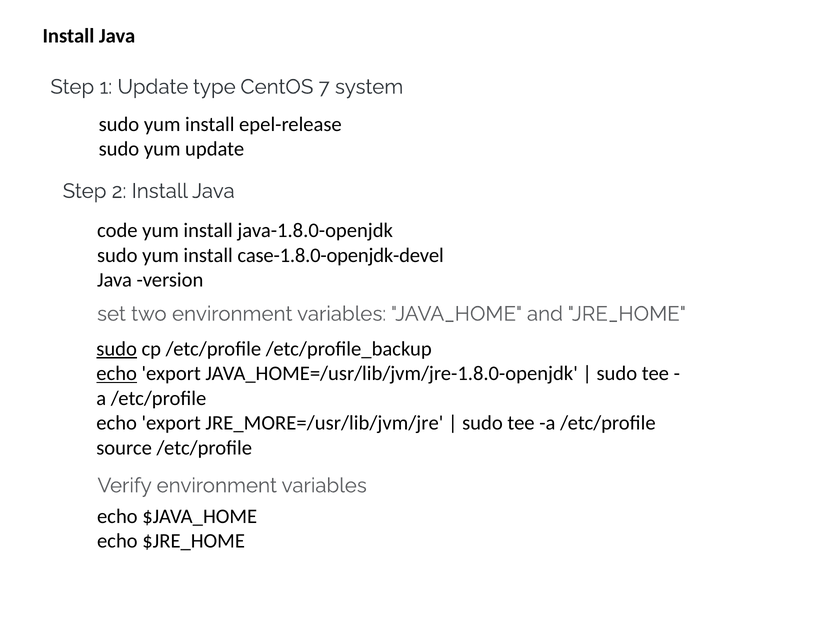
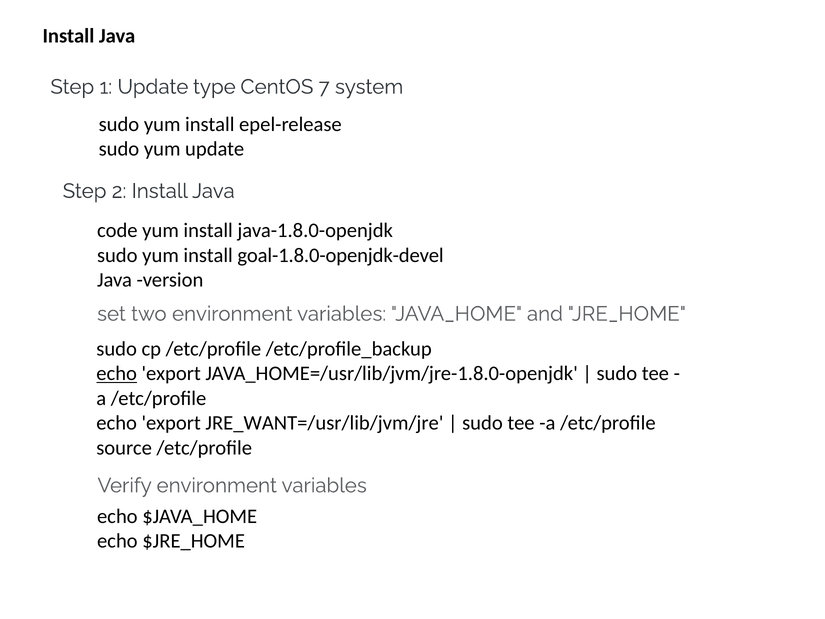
case-1.8.0-openjdk-devel: case-1.8.0-openjdk-devel -> goal-1.8.0-openjdk-devel (341, 255)
sudo underline: present -> none (117, 349)
JRE_MORE=/usr/lib/jvm/jre: JRE_MORE=/usr/lib/jvm/jre -> JRE_WANT=/usr/lib/jvm/jre (324, 423)
